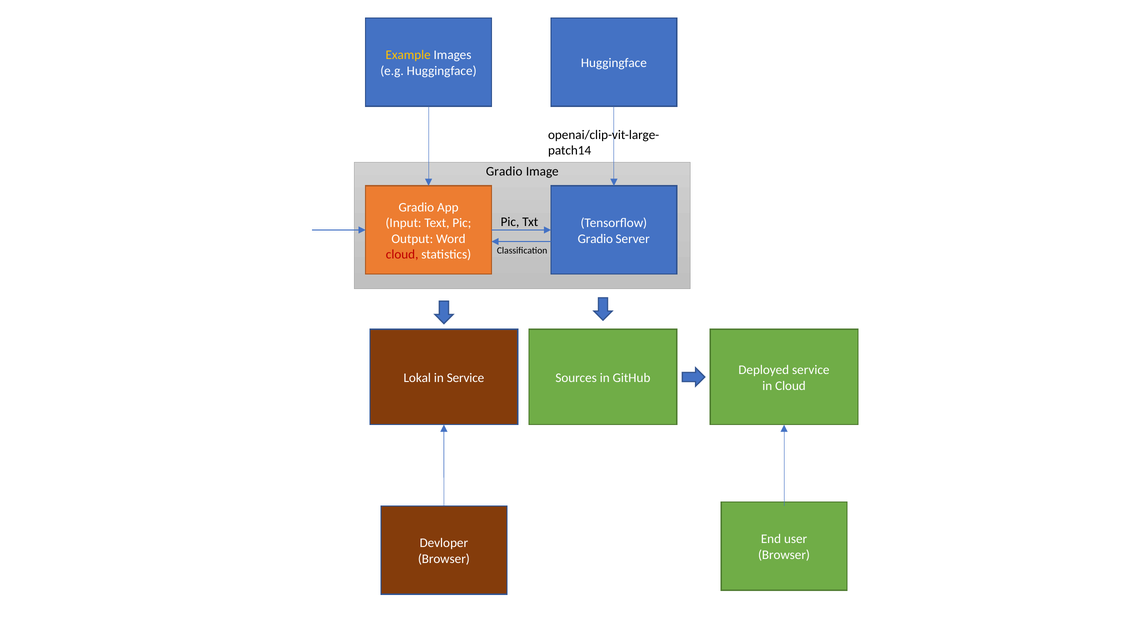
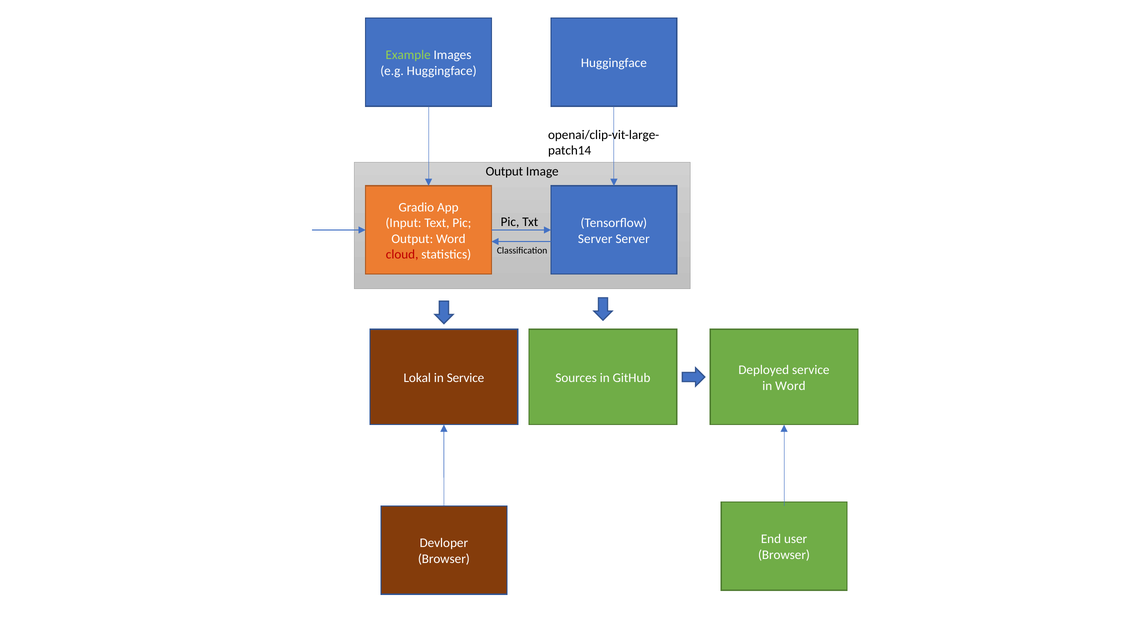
Example colour: yellow -> light green (408, 55)
Gradio: Gradio -> Output (504, 171)
Gradio: Gradio -> Server (595, 239)
in Cloud: Cloud -> Word (790, 386)
